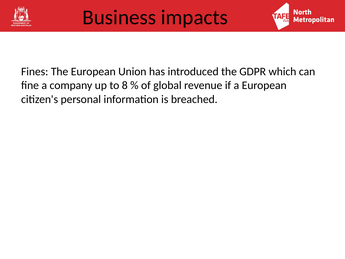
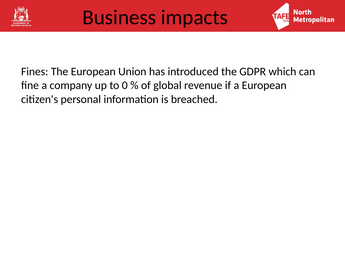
8: 8 -> 0 (125, 85)
